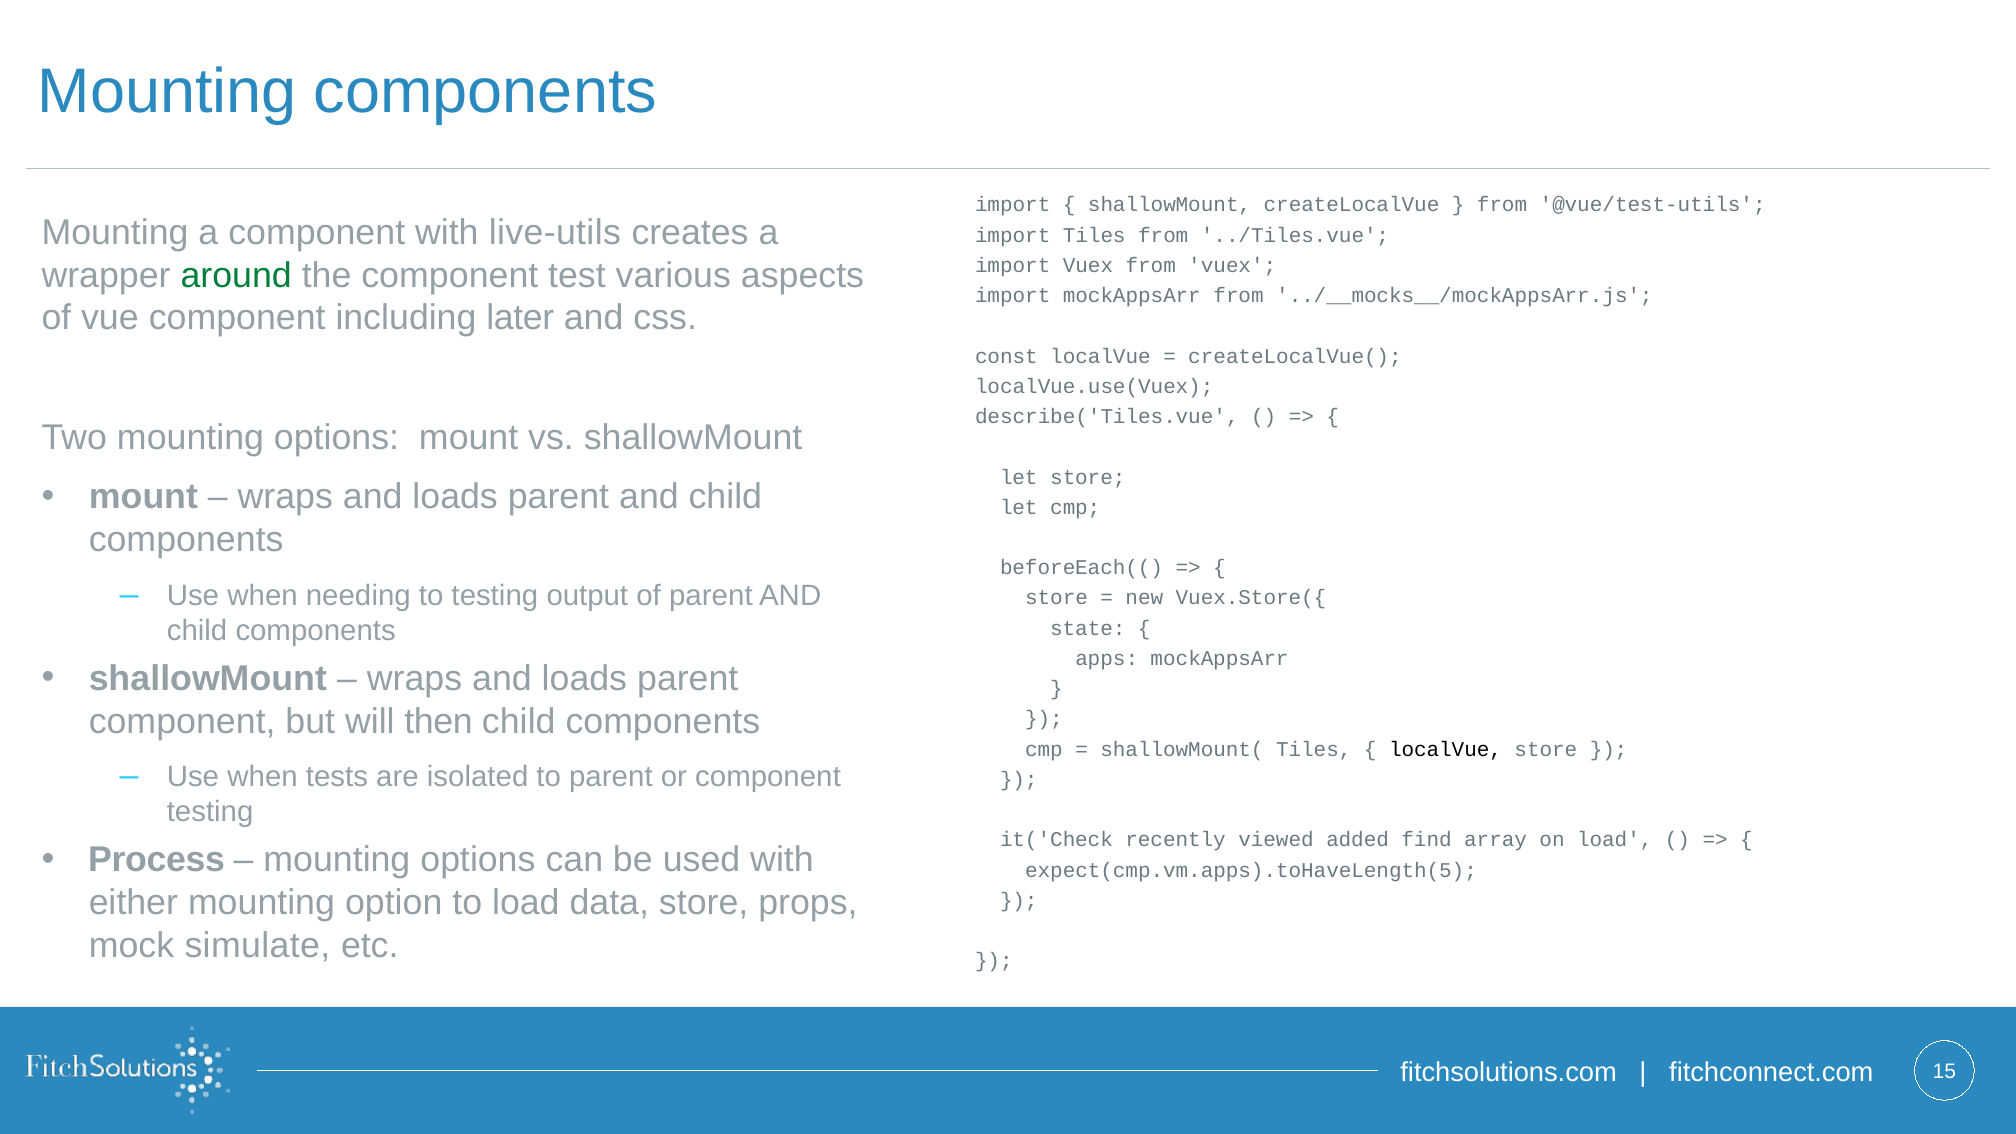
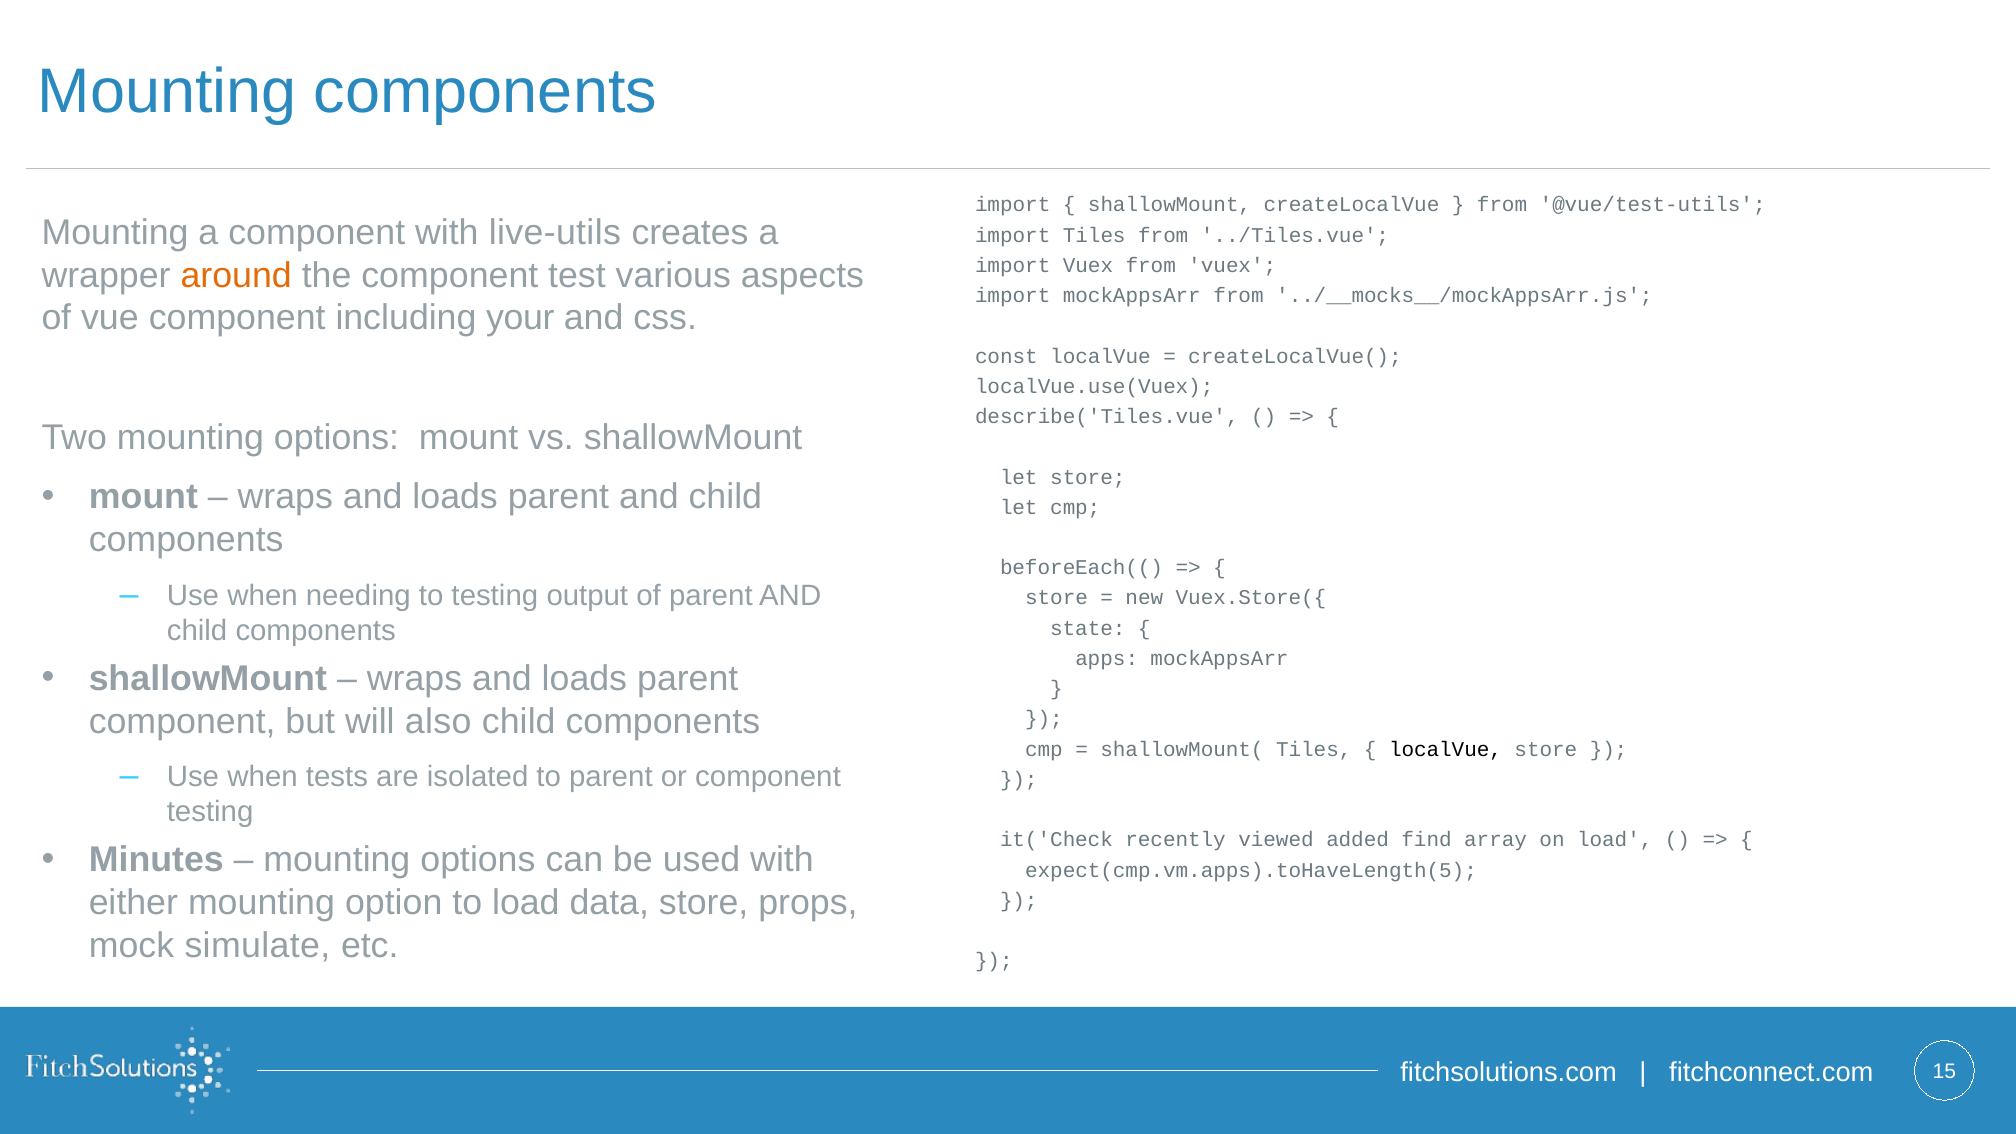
around colour: green -> orange (236, 275)
later: later -> your (520, 318)
then: then -> also (438, 721)
Process: Process -> Minutes (156, 860)
